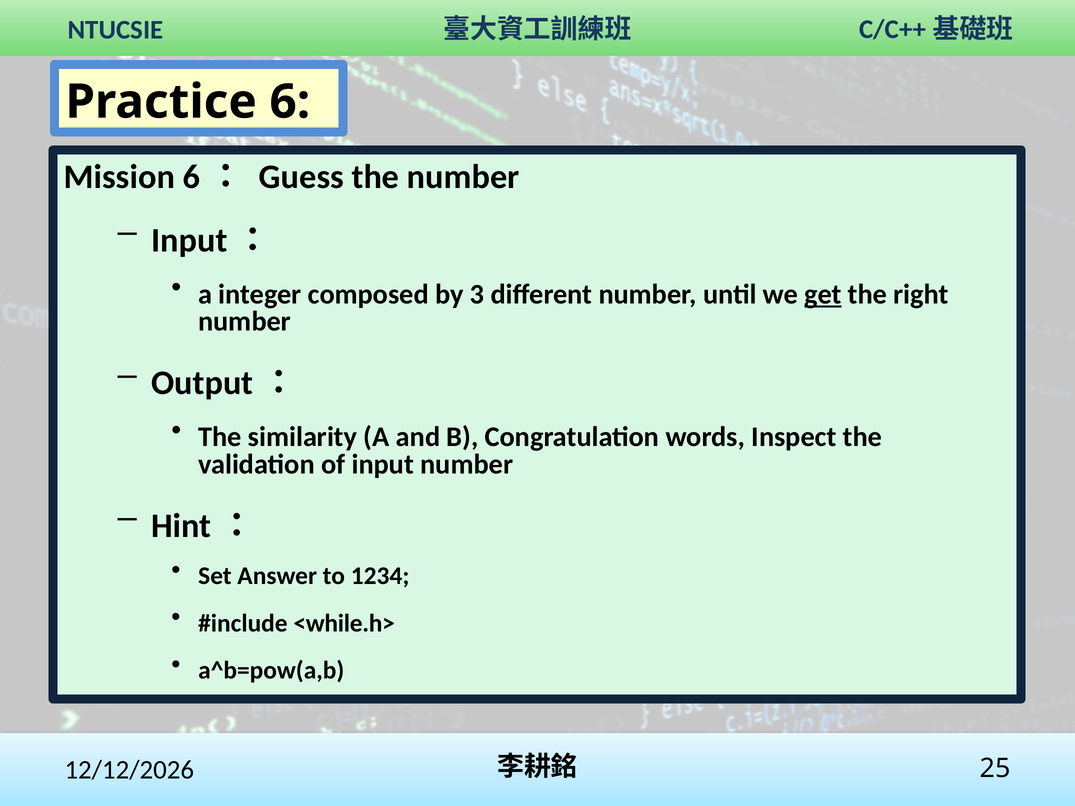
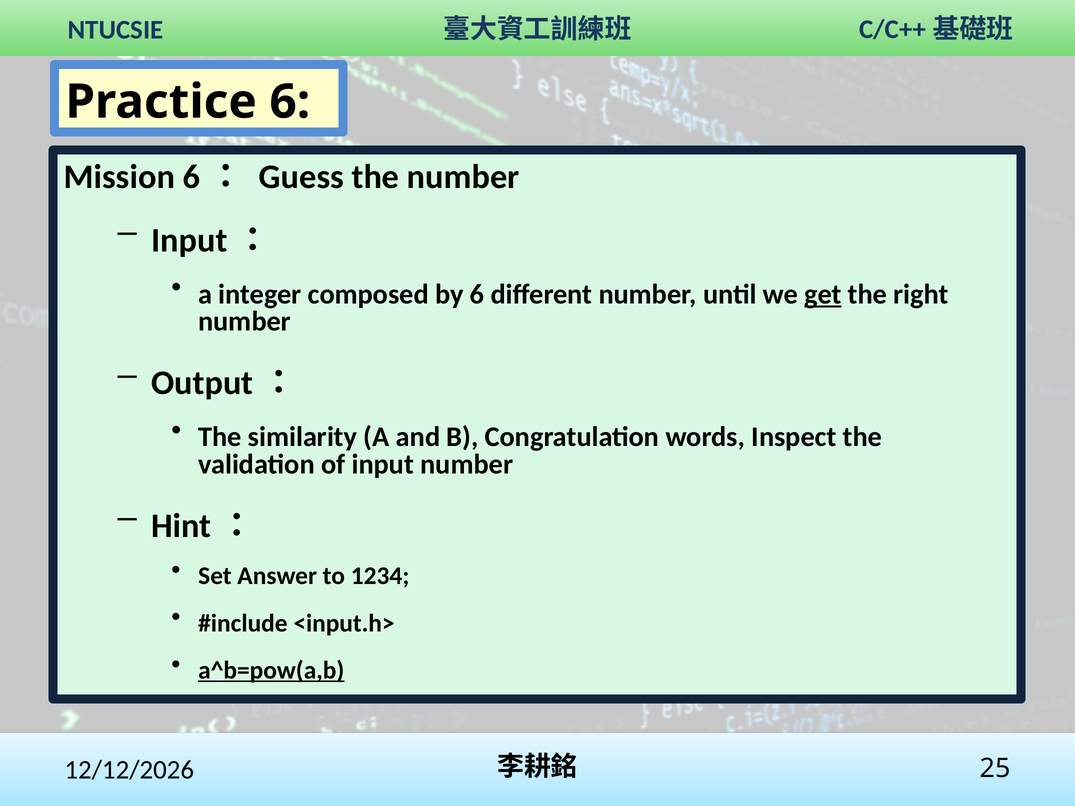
by 3: 3 -> 6 (477, 294)
<while.h>: <while.h> -> <input.h> (344, 623)
a^b=pow(a,b underline: none -> present (271, 671)
